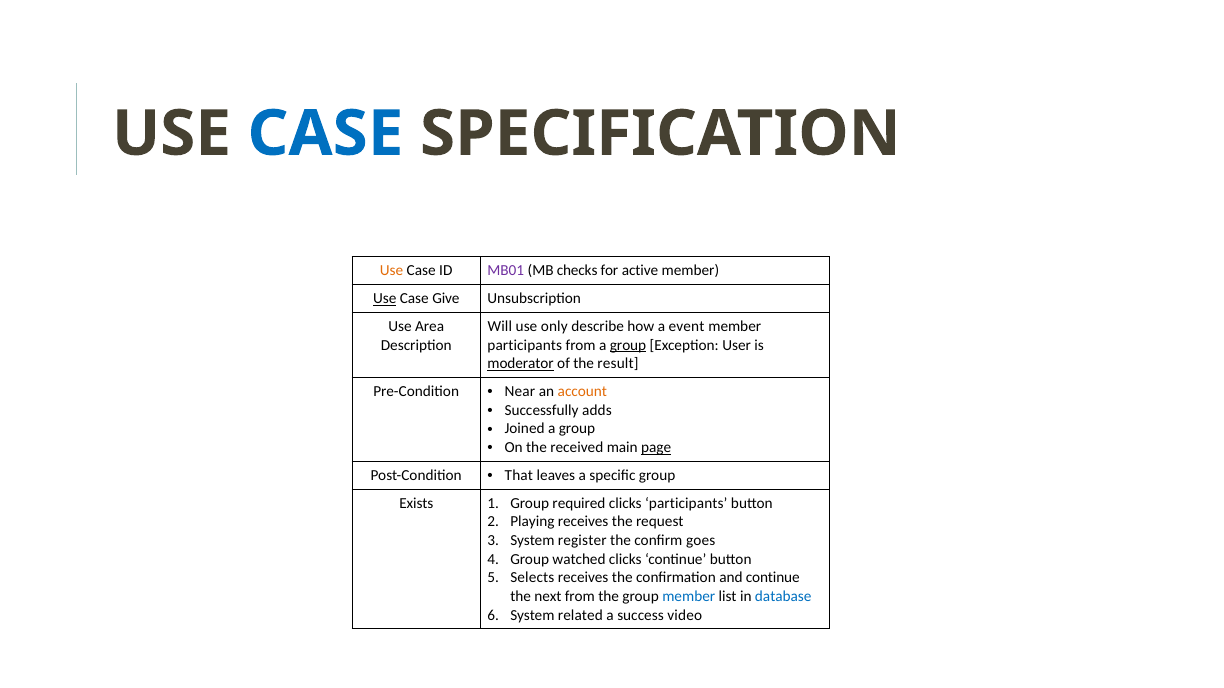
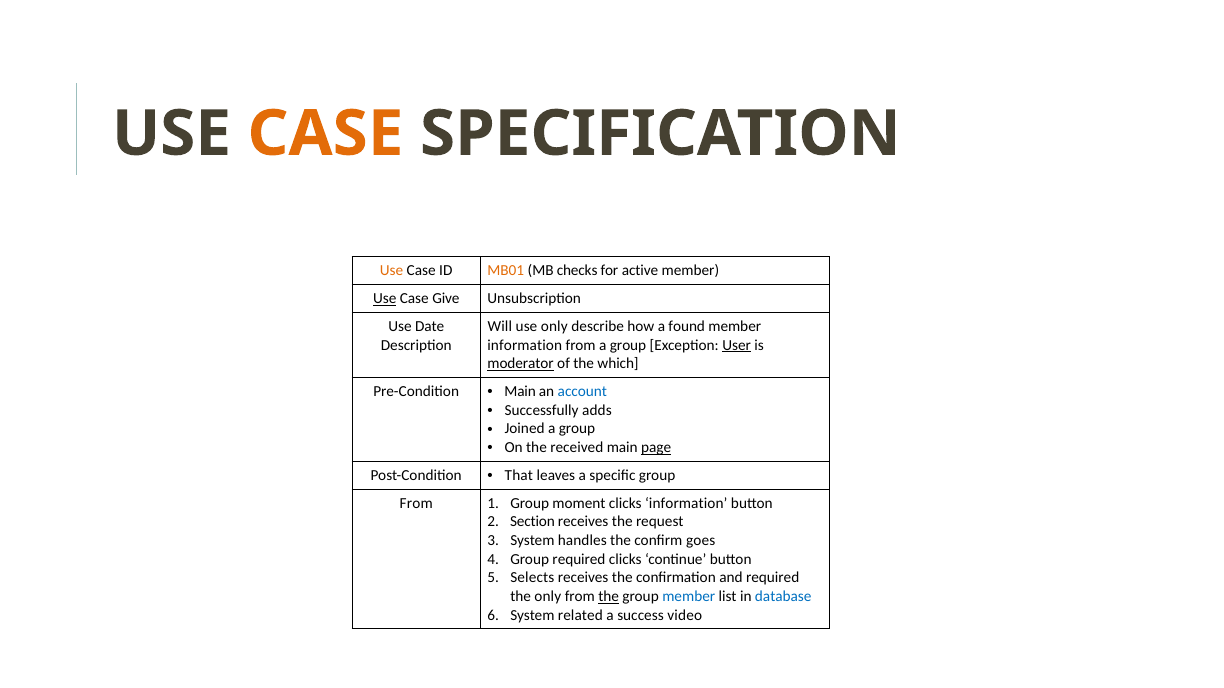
CASE colour: blue -> orange (326, 134)
MB01 colour: purple -> orange (506, 271)
Area: Area -> Date (430, 327)
event: event -> found (687, 327)
participants: participants -> information (525, 345)
group underline: present -> none (628, 345)
User underline: none -> present (737, 345)
result: result -> which (618, 364)
Near: Near -> Main (520, 392)
account colour: orange -> blue (582, 392)
Exists: Exists -> From (416, 504)
required: required -> moment (579, 504)
clicks participants: participants -> information (686, 504)
Playing: Playing -> Section (532, 522)
register: register -> handles (582, 541)
Group watched: watched -> required (579, 560)
and continue: continue -> required (773, 578)
the next: next -> only (548, 597)
the underline: none -> present (609, 597)
